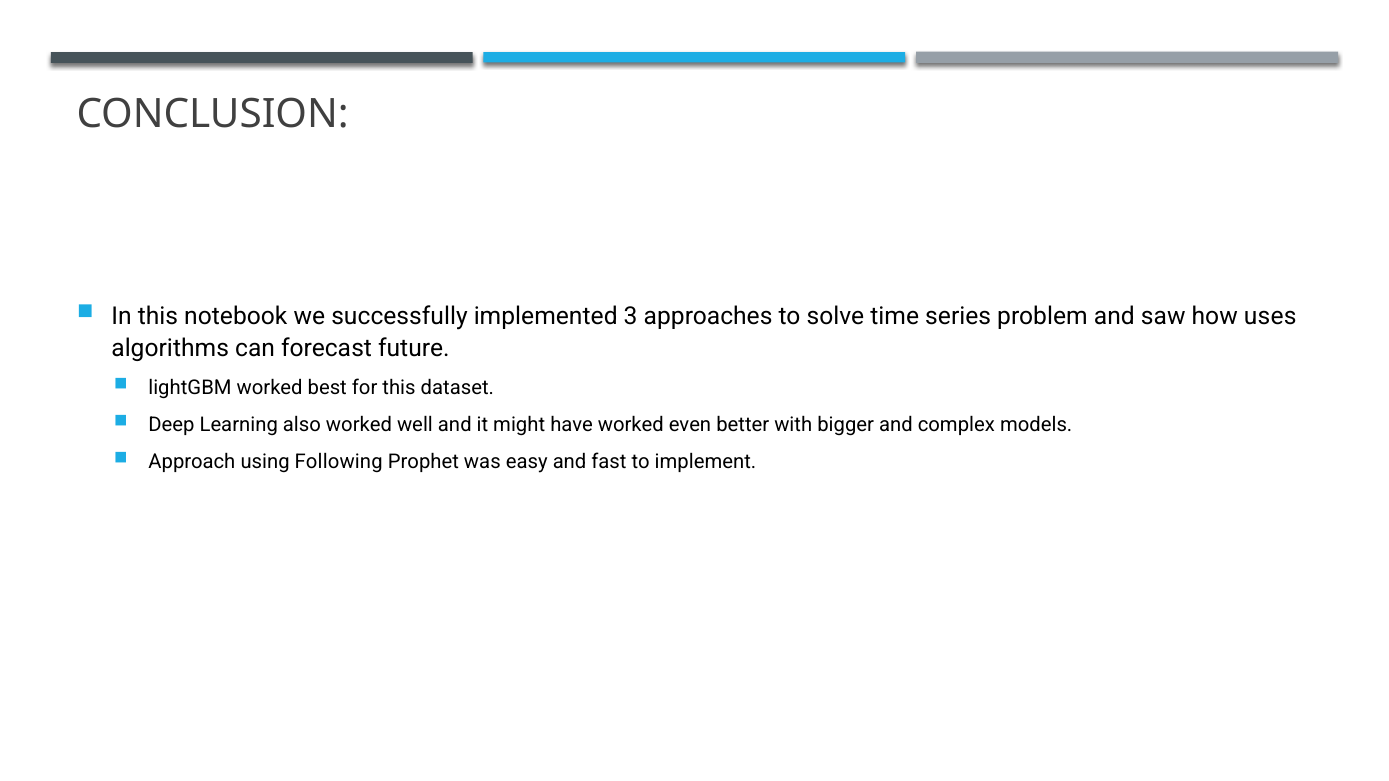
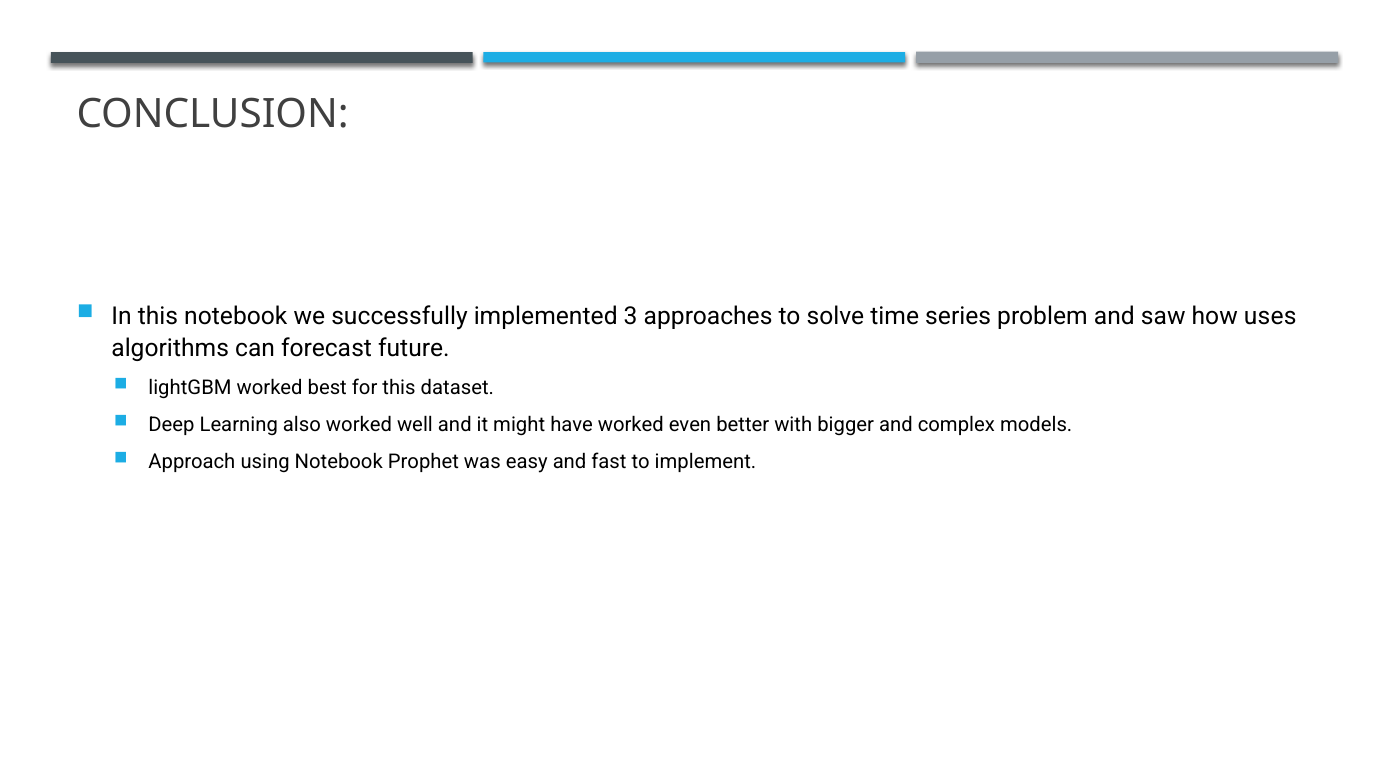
using Following: Following -> Notebook (339, 462)
